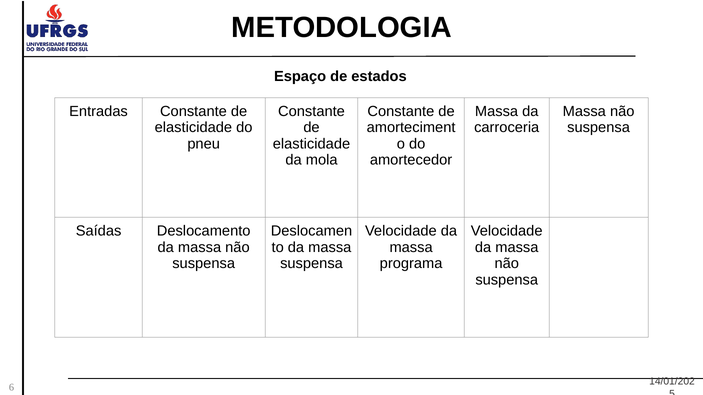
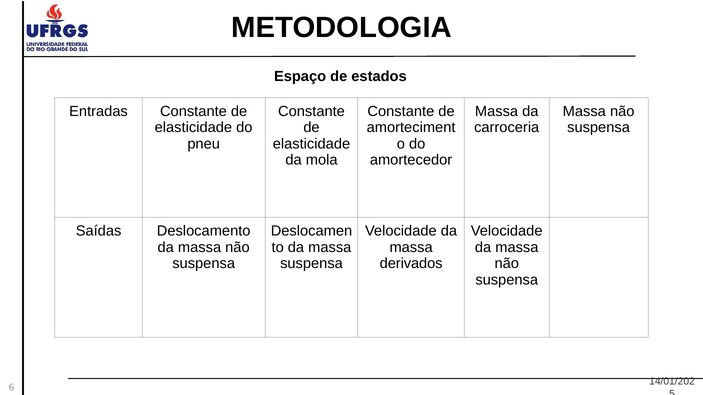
programa: programa -> derivados (411, 264)
